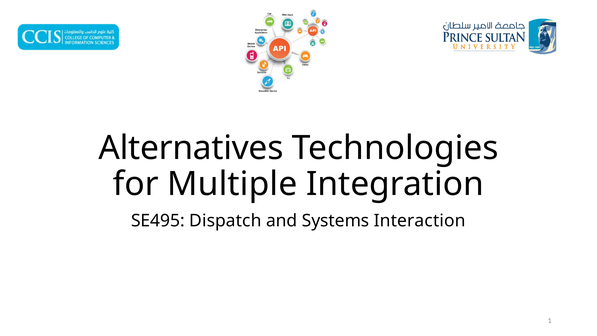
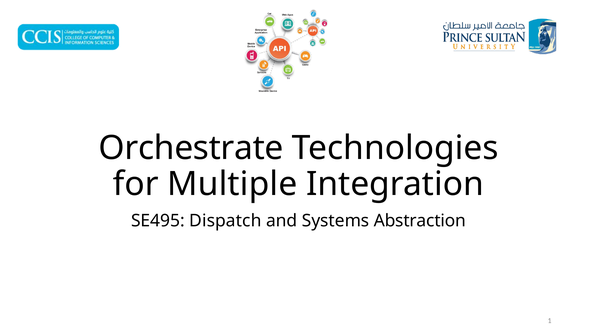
Alternatives: Alternatives -> Orchestrate (191, 148)
Interaction: Interaction -> Abstraction (420, 221)
